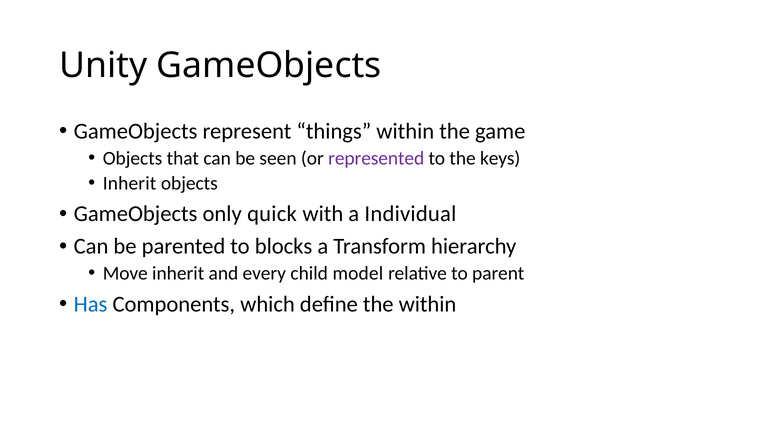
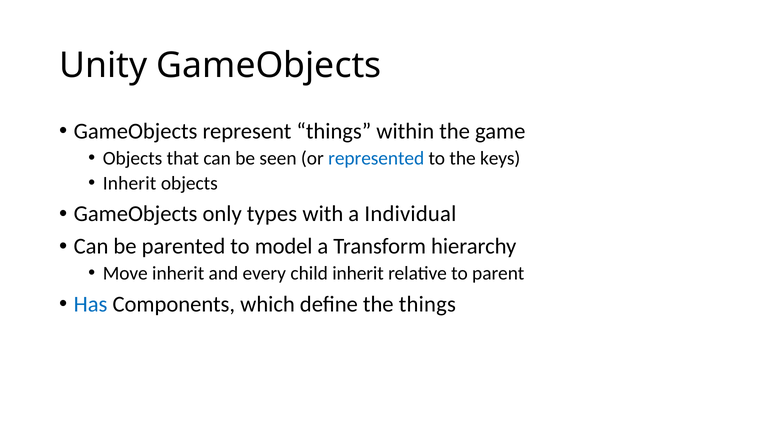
represented colour: purple -> blue (376, 158)
quick: quick -> types (272, 214)
blocks: blocks -> model (284, 246)
child model: model -> inherit (358, 273)
the within: within -> things (427, 304)
